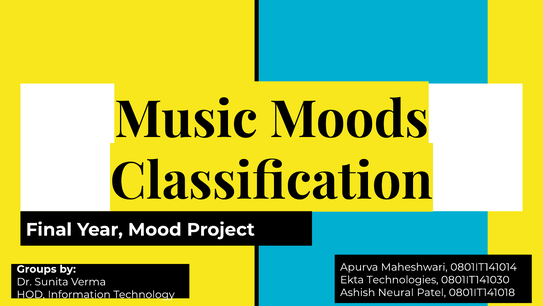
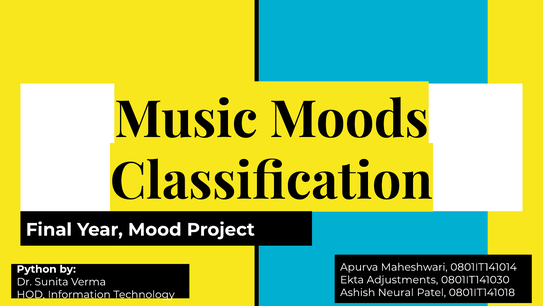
Groups: Groups -> Python (37, 269)
Technologies: Technologies -> Adjustments (402, 279)
